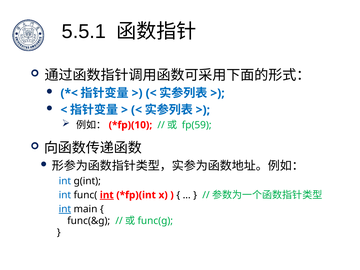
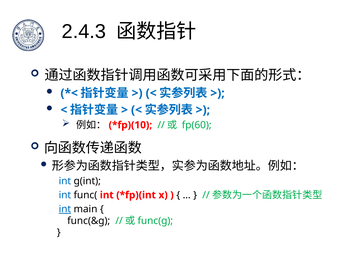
5.5.1: 5.5.1 -> 2.4.3 (84, 31)
fp(59: fp(59 -> fp(60 (197, 125)
int underline: present -> none (107, 195)
